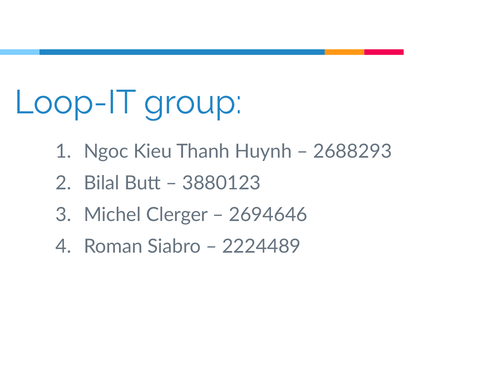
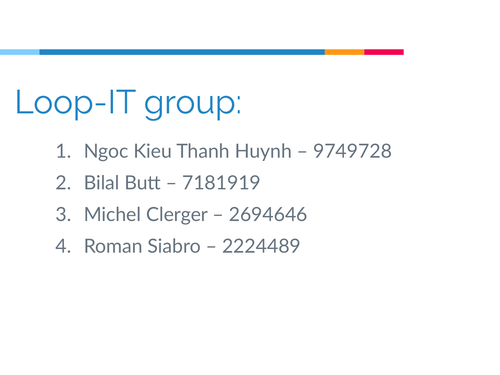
2688293: 2688293 -> 9749728 (353, 151)
3880123: 3880123 -> 7181919 (222, 183)
